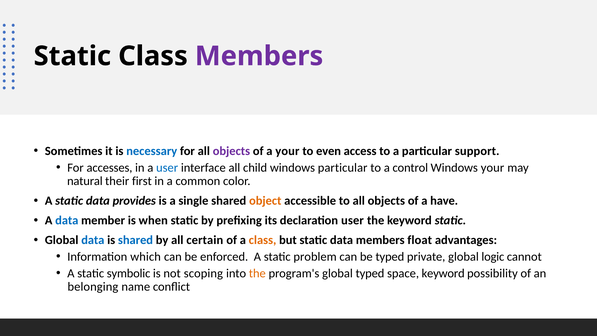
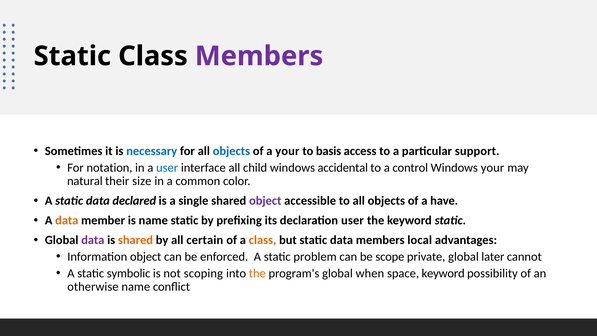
objects colour: purple -> blue (231, 151)
even: even -> basis (329, 151)
accesses: accesses -> notation (109, 167)
windows particular: particular -> accidental (343, 167)
first: first -> size (142, 181)
provides: provides -> declared (134, 201)
object colour: orange -> purple (265, 201)
data colour: blue -> orange (67, 220)
is when: when -> name (153, 220)
data colour: blue -> purple (93, 240)
shared colour: blue -> orange (135, 240)
float: float -> local (420, 240)
Information which: which -> object (146, 257)
be typed: typed -> scope (390, 257)
logic: logic -> later (493, 257)
global typed: typed -> when (370, 273)
belonging: belonging -> otherwise (93, 287)
